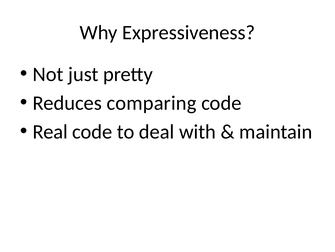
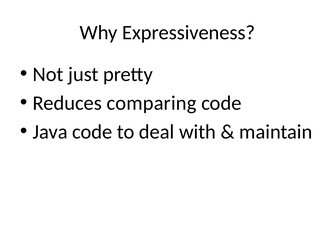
Real: Real -> Java (50, 131)
